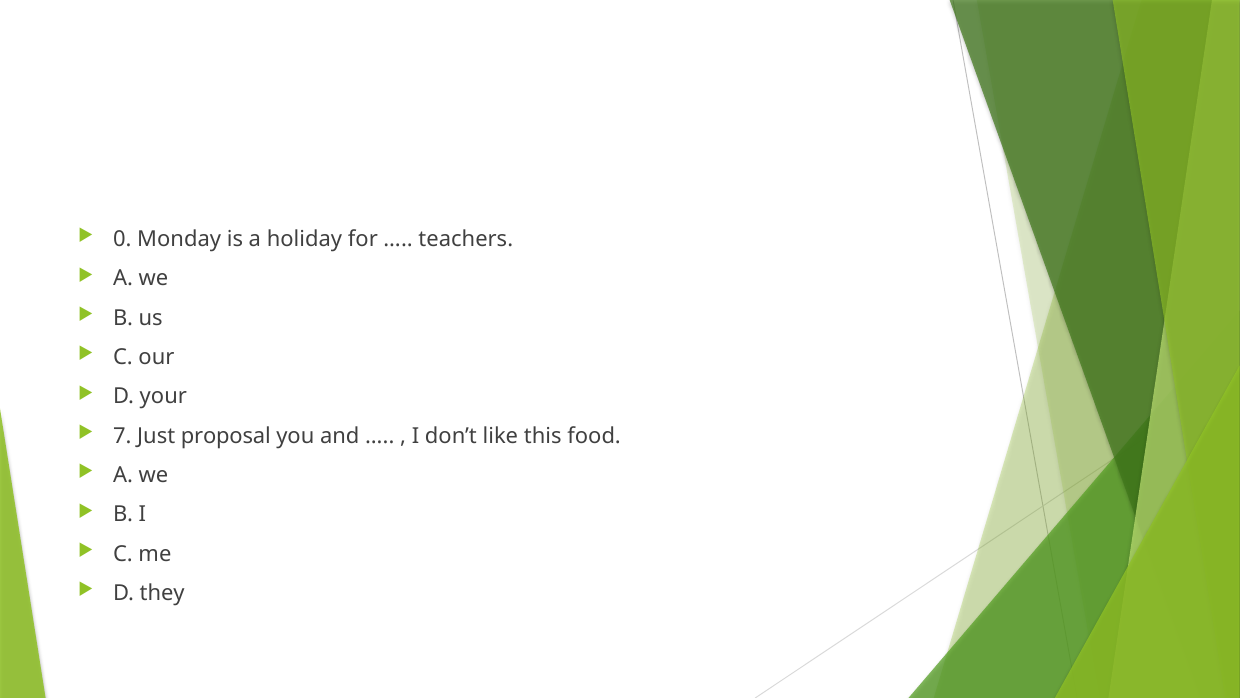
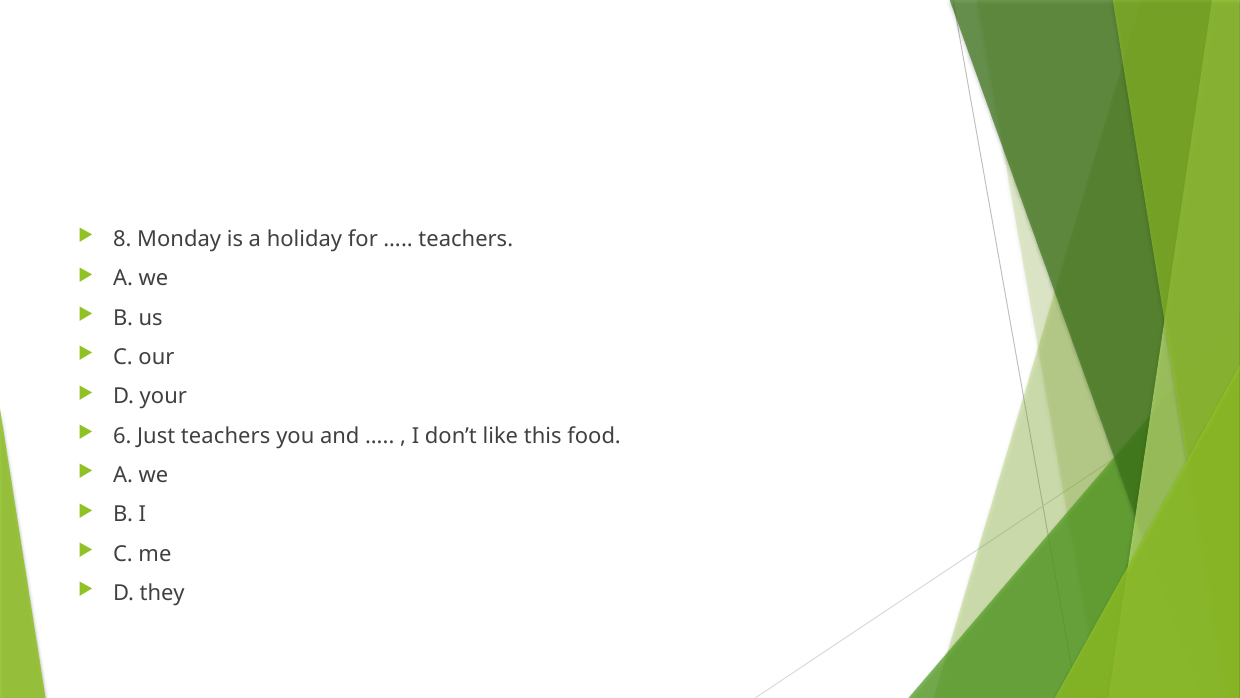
0: 0 -> 8 (122, 239)
7: 7 -> 6 (122, 436)
Just proposal: proposal -> teachers (226, 436)
